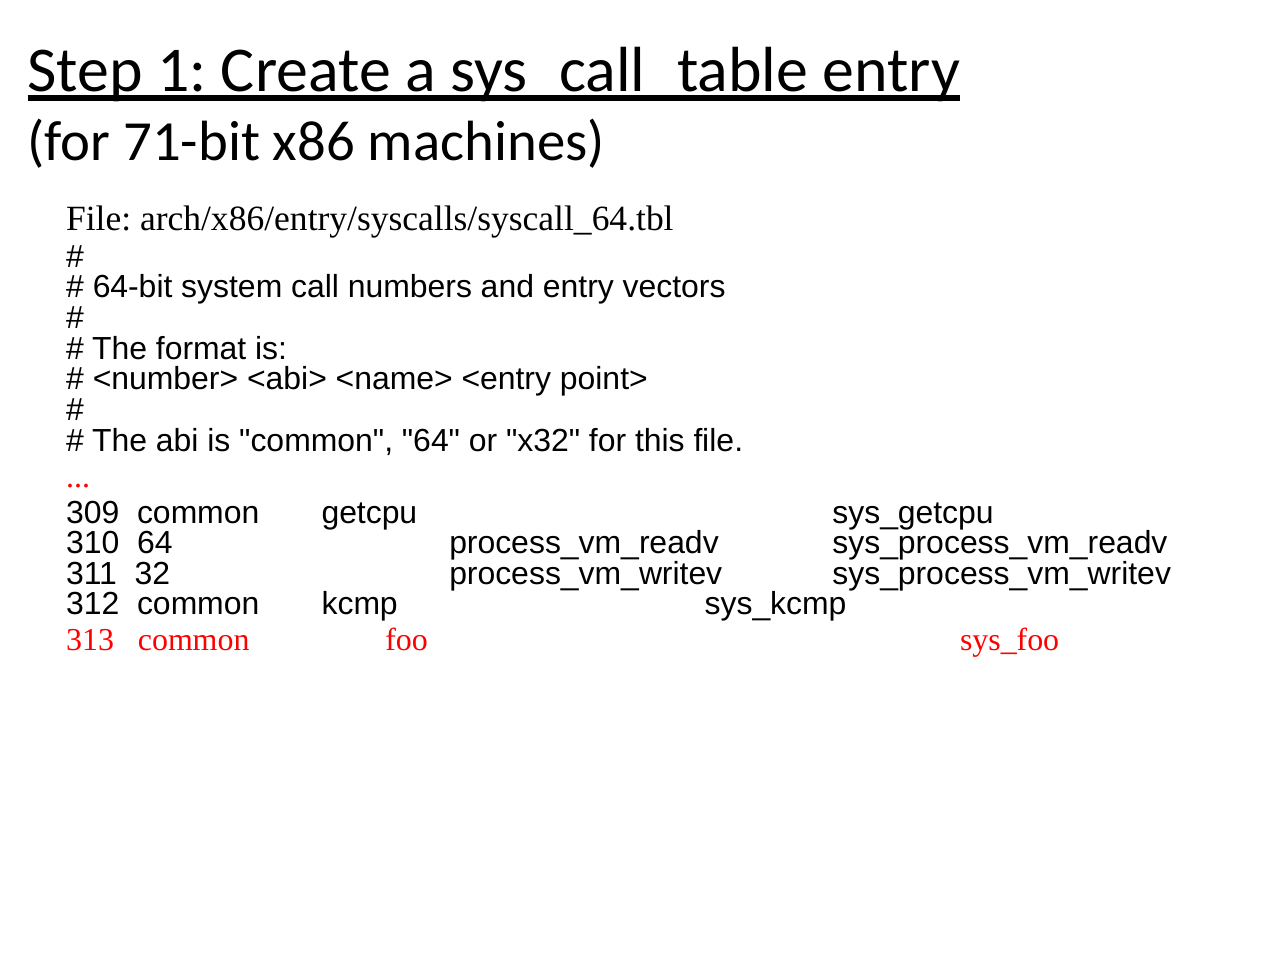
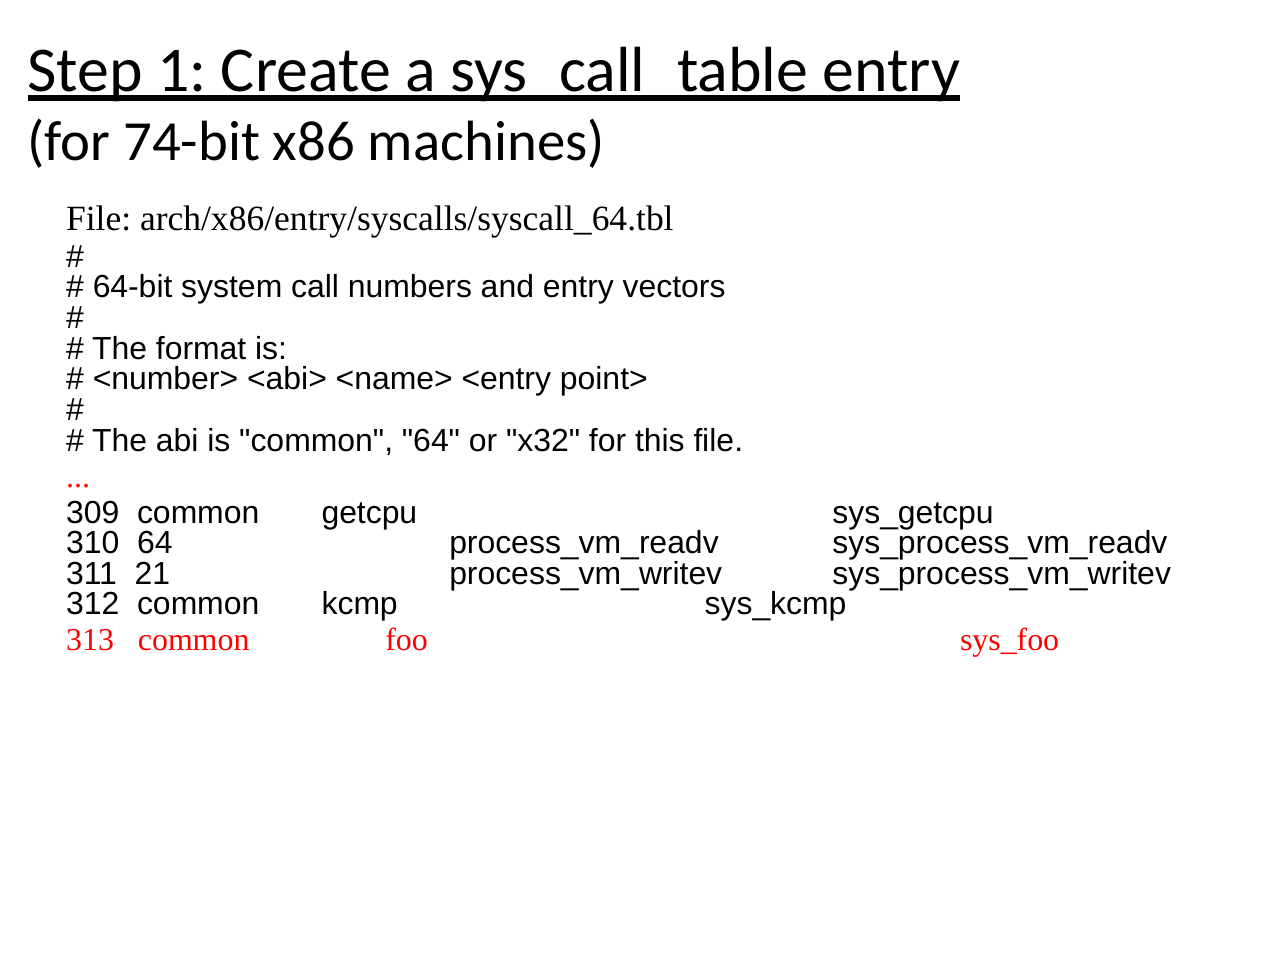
71-bit: 71-bit -> 74-bit (192, 142)
32: 32 -> 21 (152, 574)
